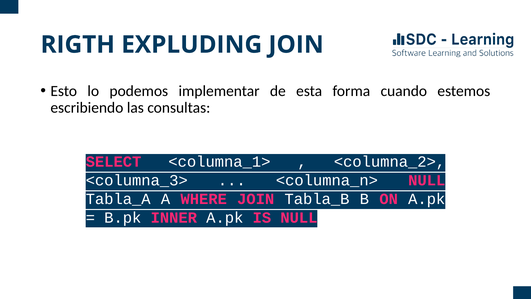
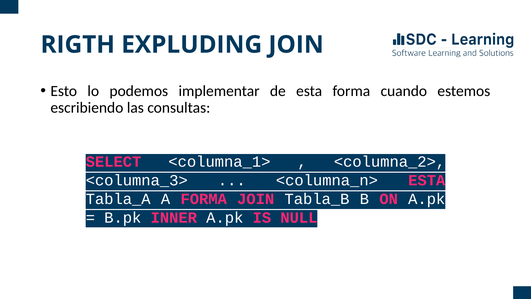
<columna_n> NULL: NULL -> ESTA (427, 180)
A WHERE: WHERE -> FORMA (204, 199)
